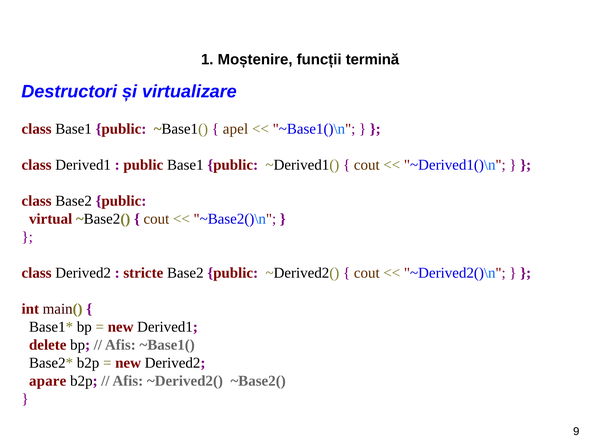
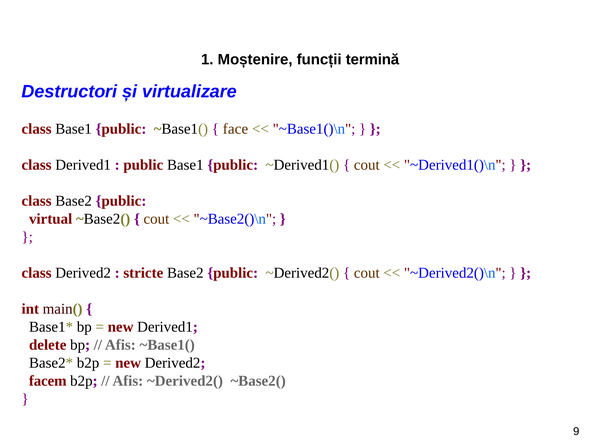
apel: apel -> face (235, 129)
apare: apare -> facem (48, 380)
